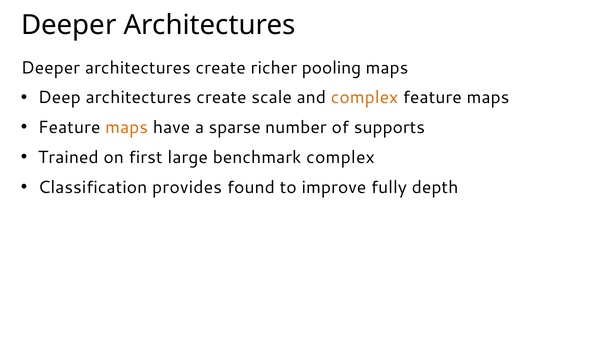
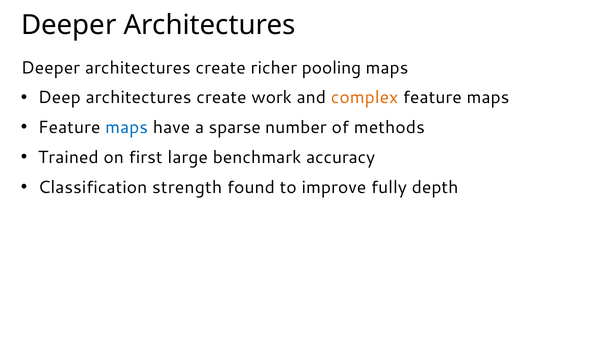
scale: scale -> work (272, 98)
maps colour: orange -> blue (127, 127)
supports: supports -> methods (389, 127)
benchmark complex: complex -> accuracy (341, 157)
provides: provides -> strength (187, 187)
